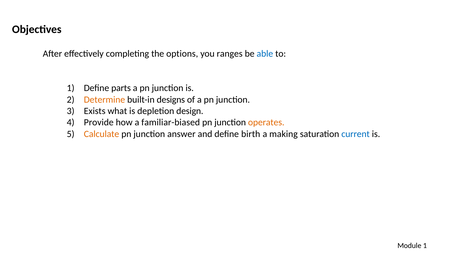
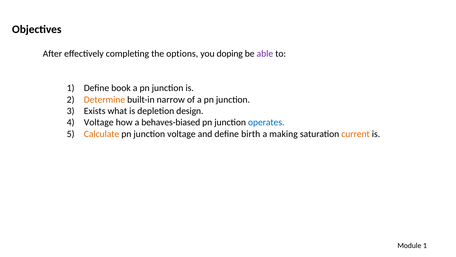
ranges: ranges -> doping (230, 54)
able colour: blue -> purple (265, 54)
parts: parts -> book (121, 88)
designs: designs -> narrow (171, 99)
Provide: Provide -> Voltage (99, 122)
familiar-biased: familiar-biased -> behaves-biased (171, 122)
operates colour: orange -> blue (266, 122)
junction answer: answer -> voltage (181, 134)
current colour: blue -> orange (356, 134)
